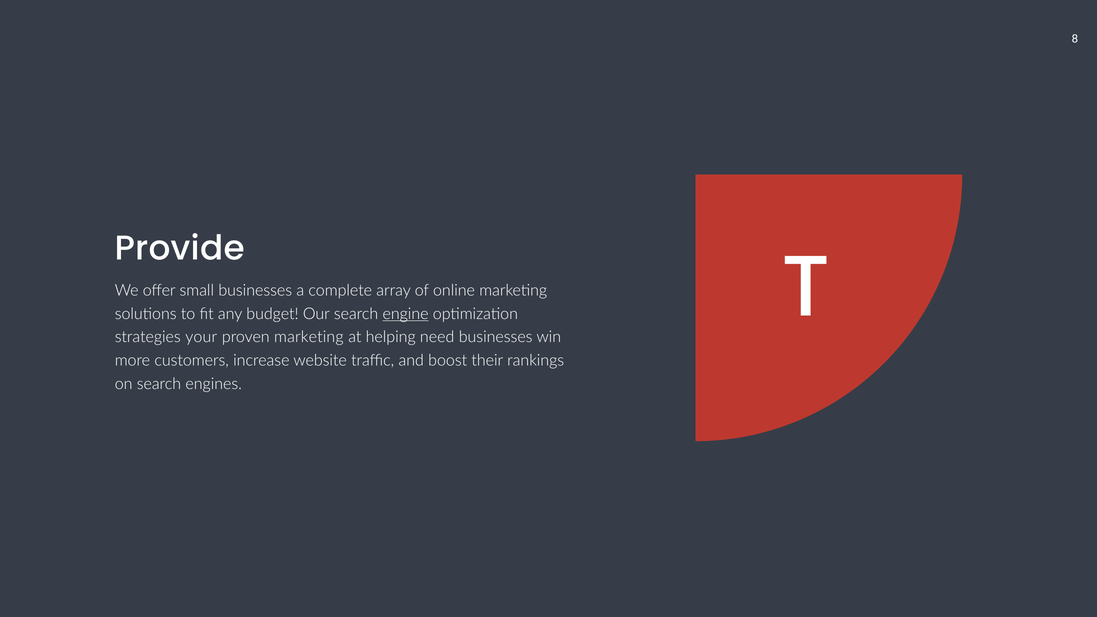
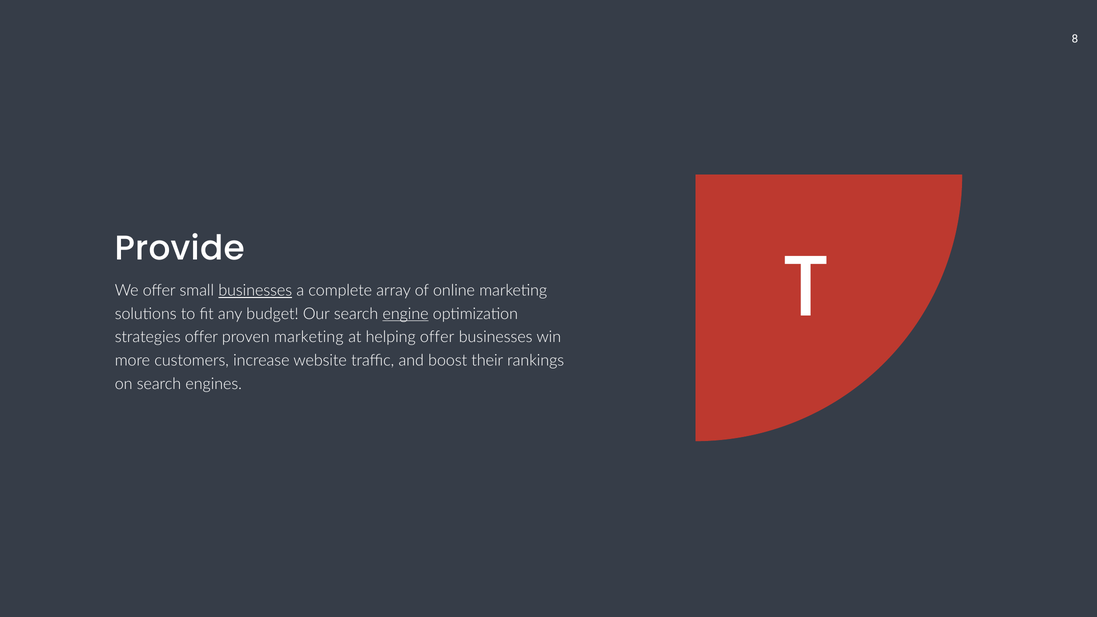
businesses underline: none -> present (255, 291)
strategies your: your -> offer (201, 337)
helping need: need -> offer (437, 337)
